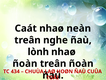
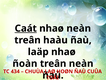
Caát underline: none -> present (26, 28)
nghe: nghe -> haàu (55, 40)
lònh: lònh -> laäp (38, 52)
treân ñoàn: ñoàn -> neàn (81, 63)
